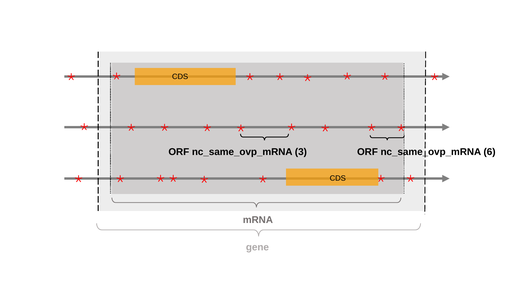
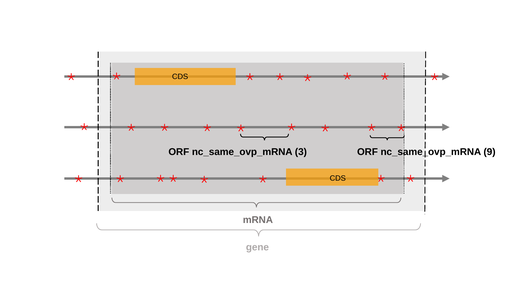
6: 6 -> 9 (490, 152)
